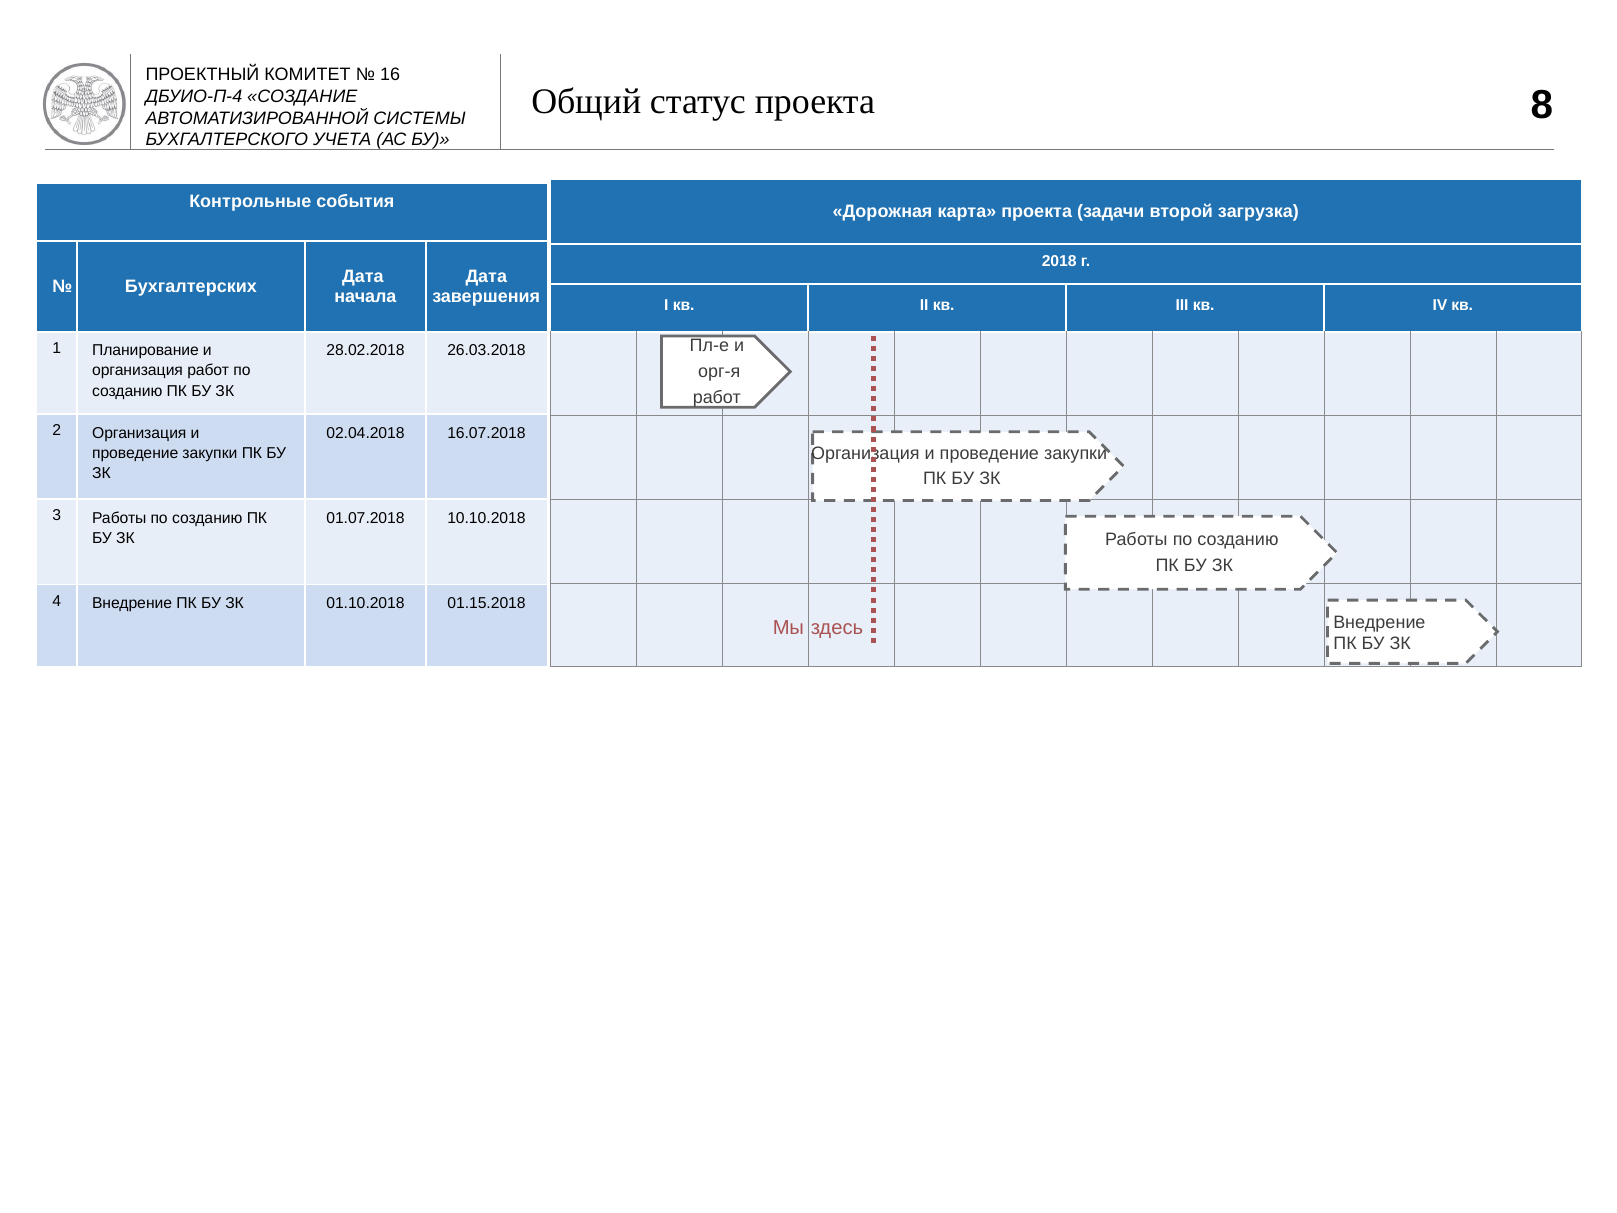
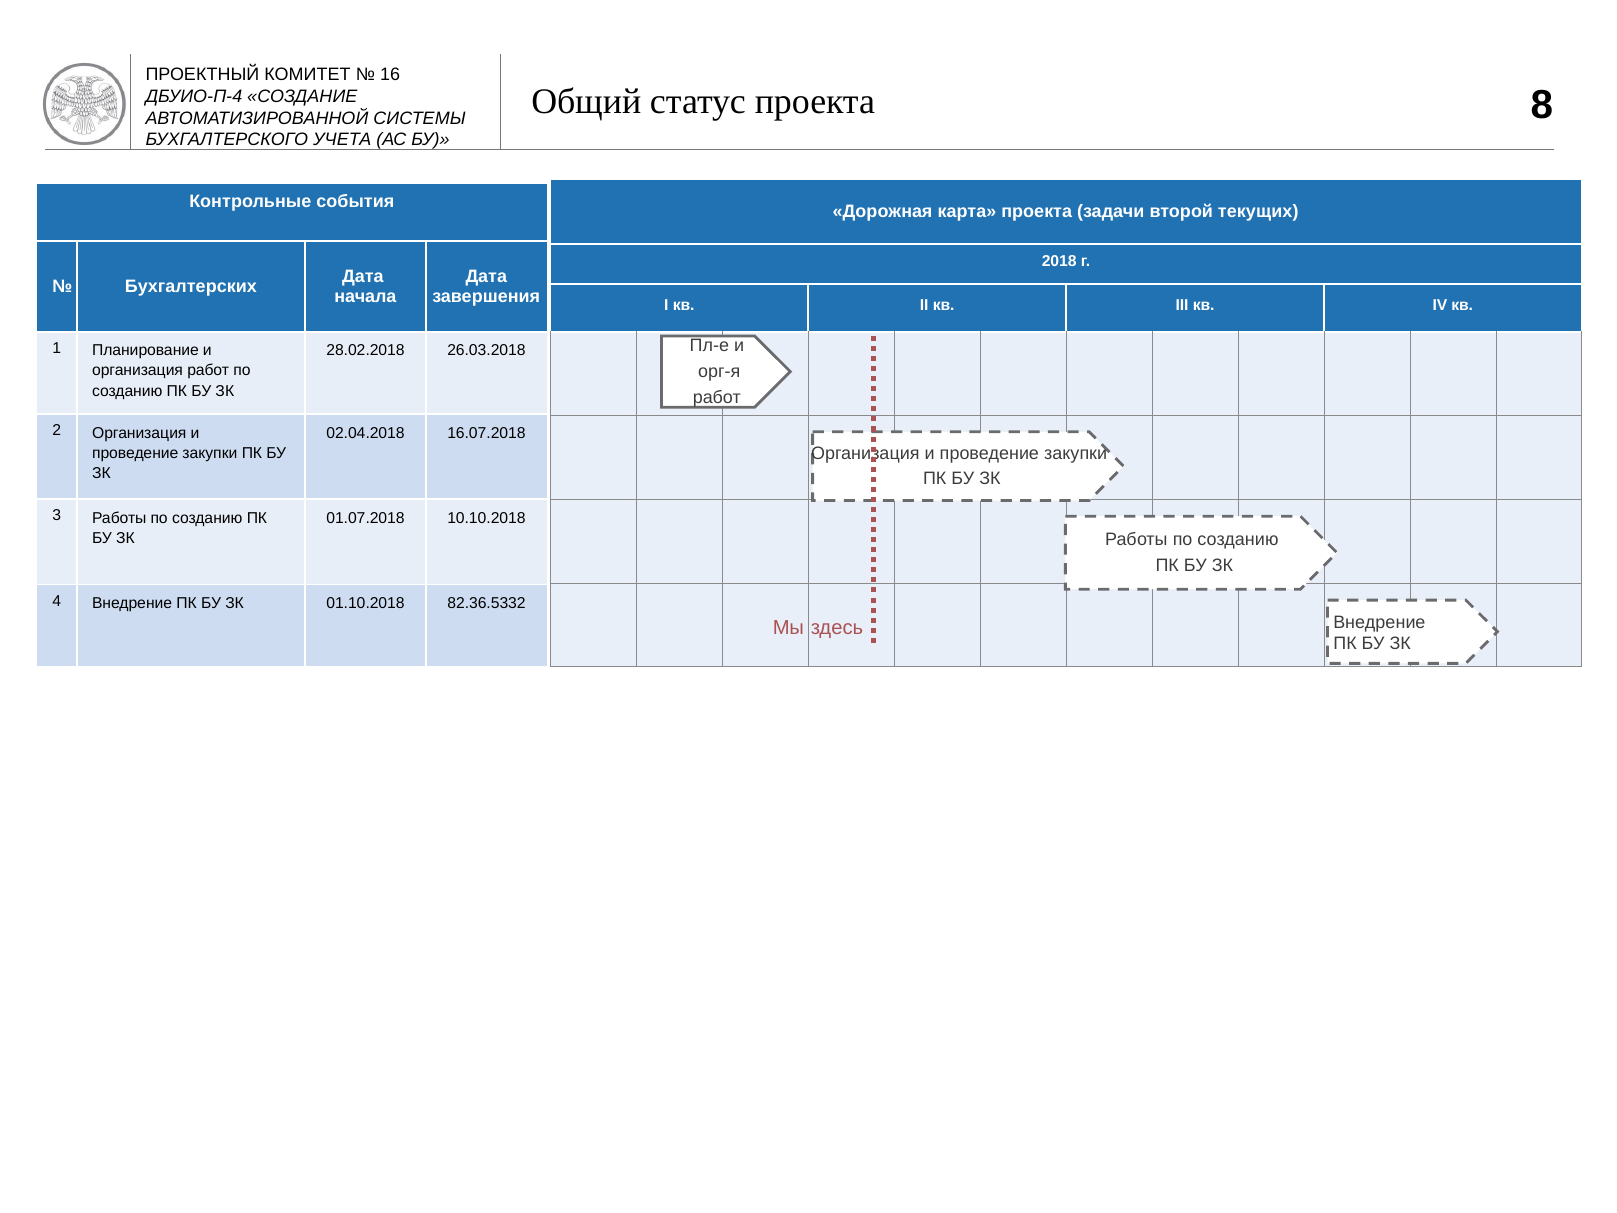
загрузка: загрузка -> текущих (1258, 212)
01.15.2018: 01.15.2018 -> 82.36.5332 (487, 603)
